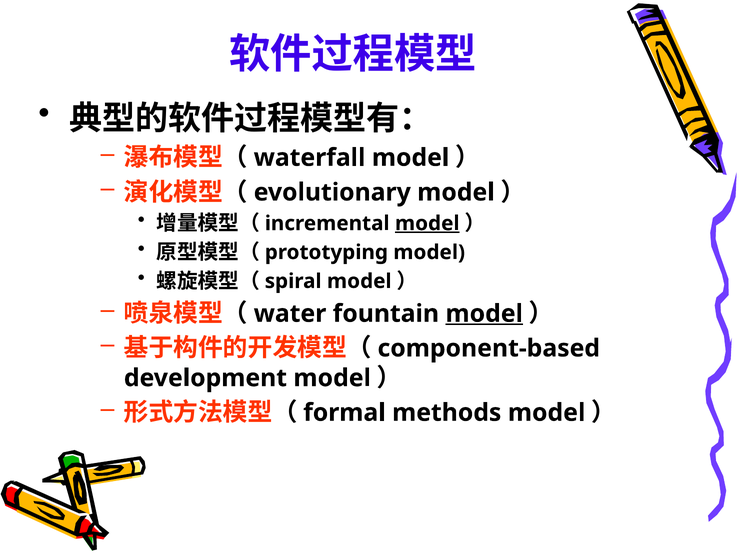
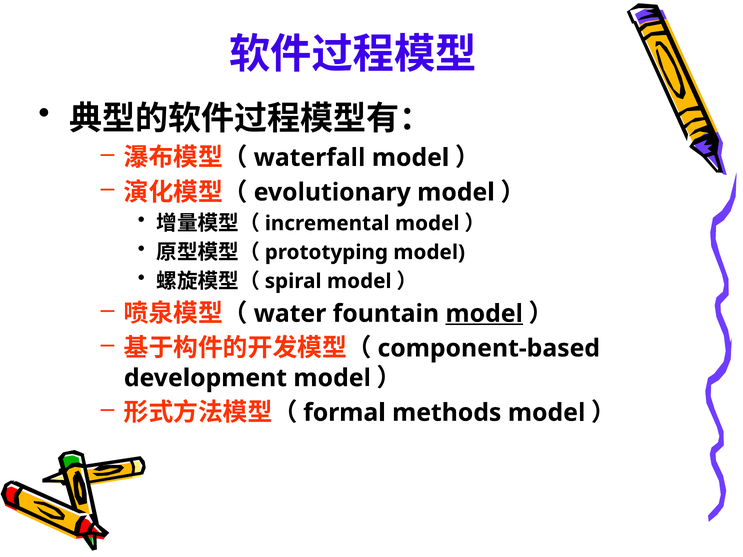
model underline: present -> none (427, 224)
